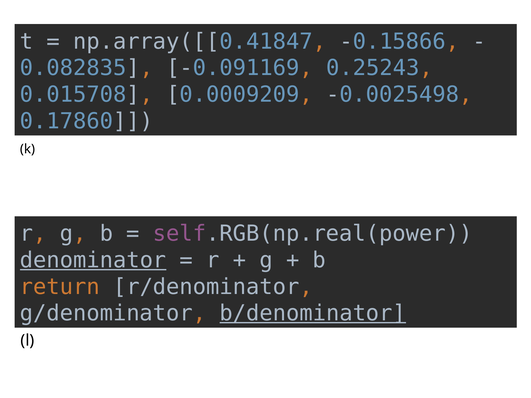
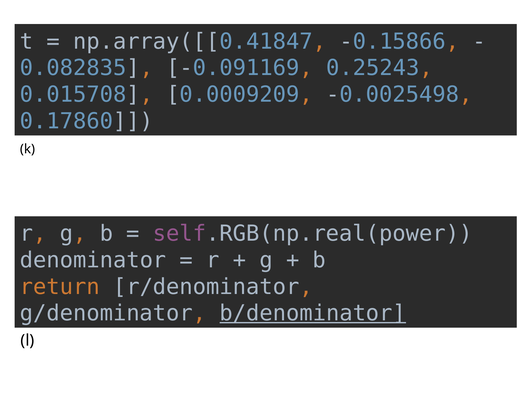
denominator underline: present -> none (93, 260)
